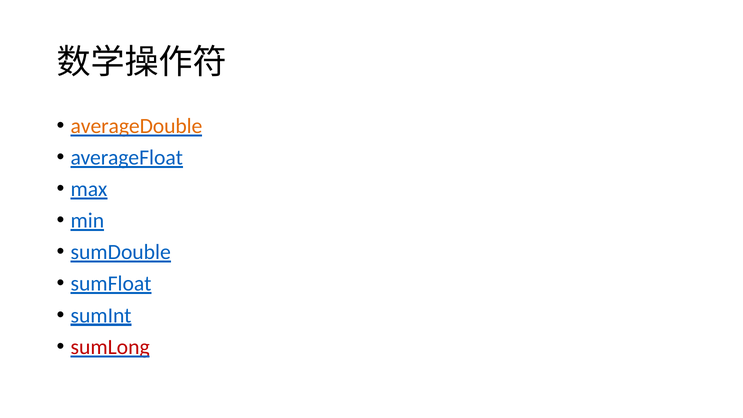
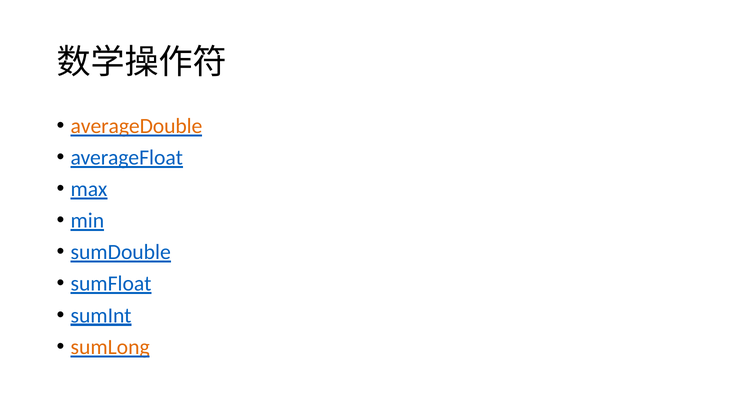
sumLong colour: red -> orange (110, 347)
